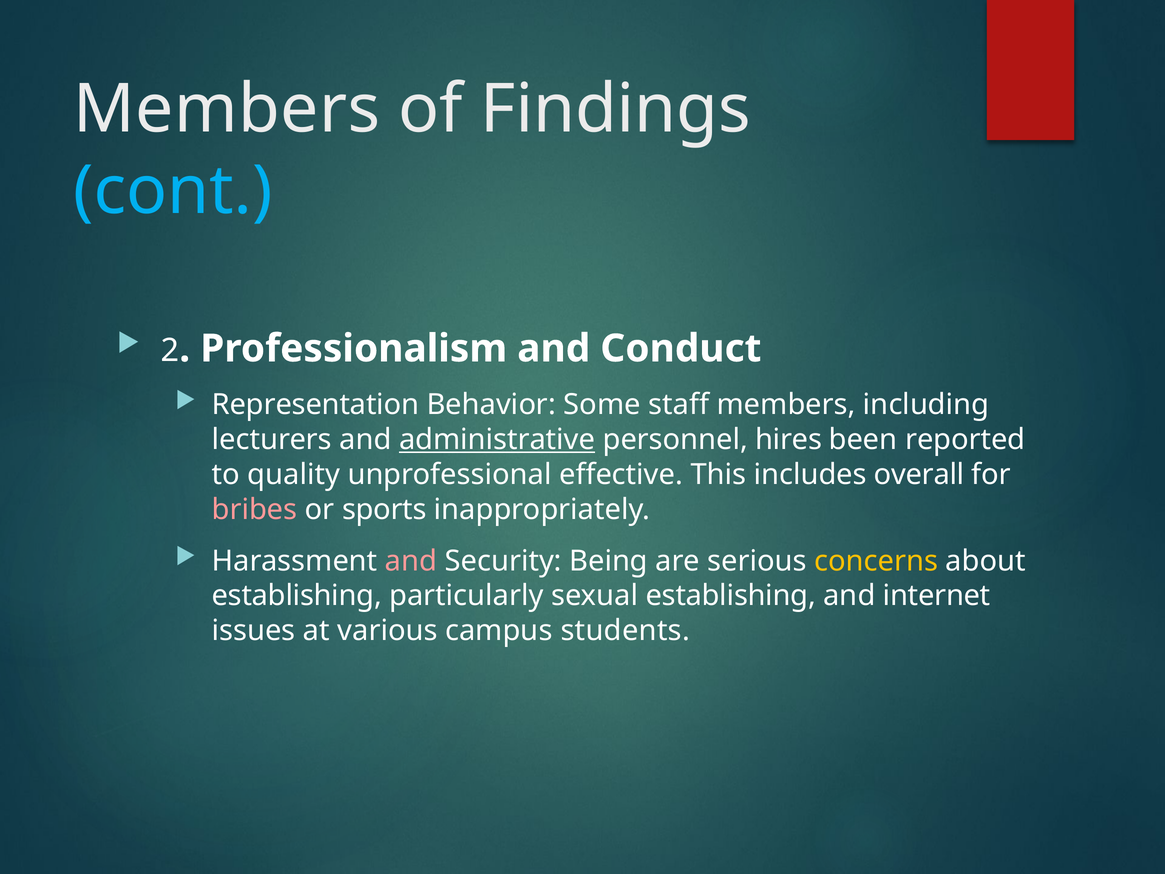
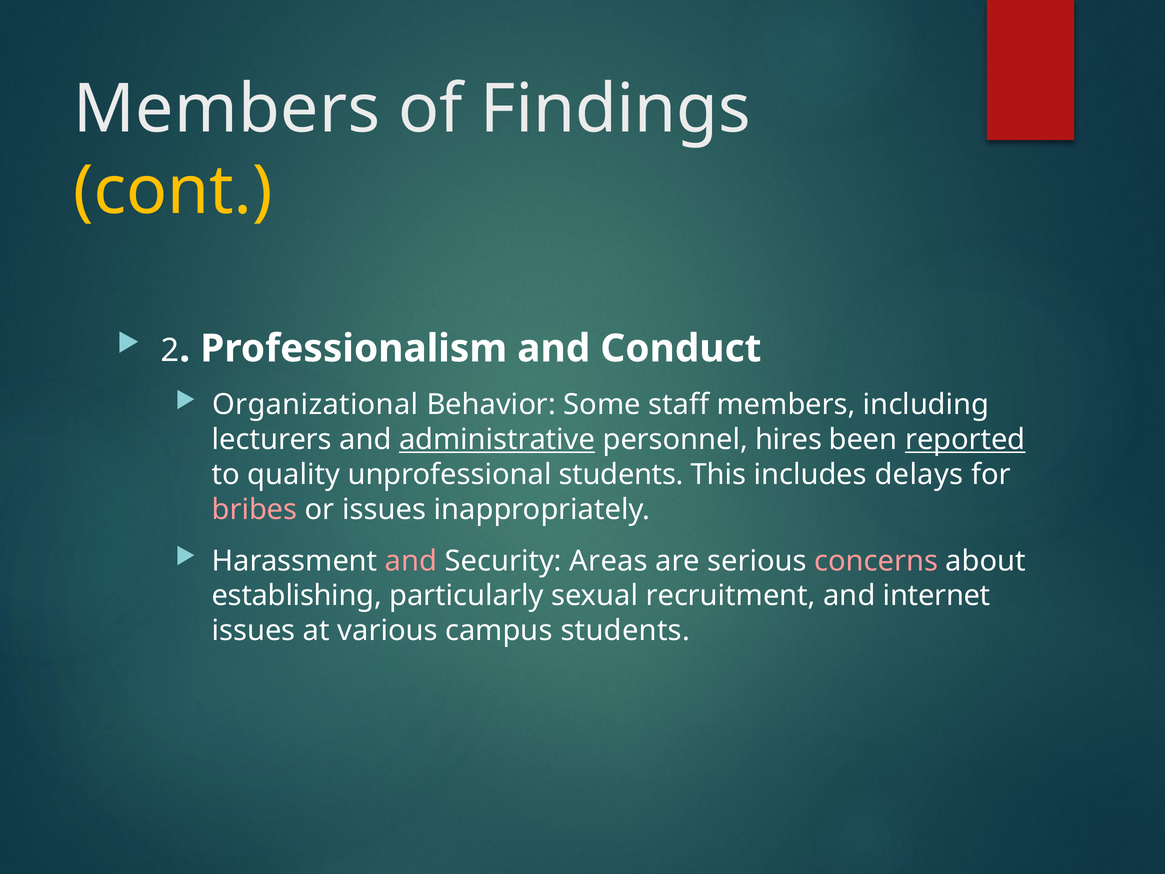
cont colour: light blue -> yellow (173, 191)
Representation: Representation -> Organizational (315, 405)
reported underline: none -> present (965, 440)
unprofessional effective: effective -> students (621, 475)
overall: overall -> delays (919, 475)
or sports: sports -> issues (384, 510)
Being: Being -> Areas (609, 561)
concerns colour: yellow -> pink (876, 561)
sexual establishing: establishing -> recruitment (731, 596)
